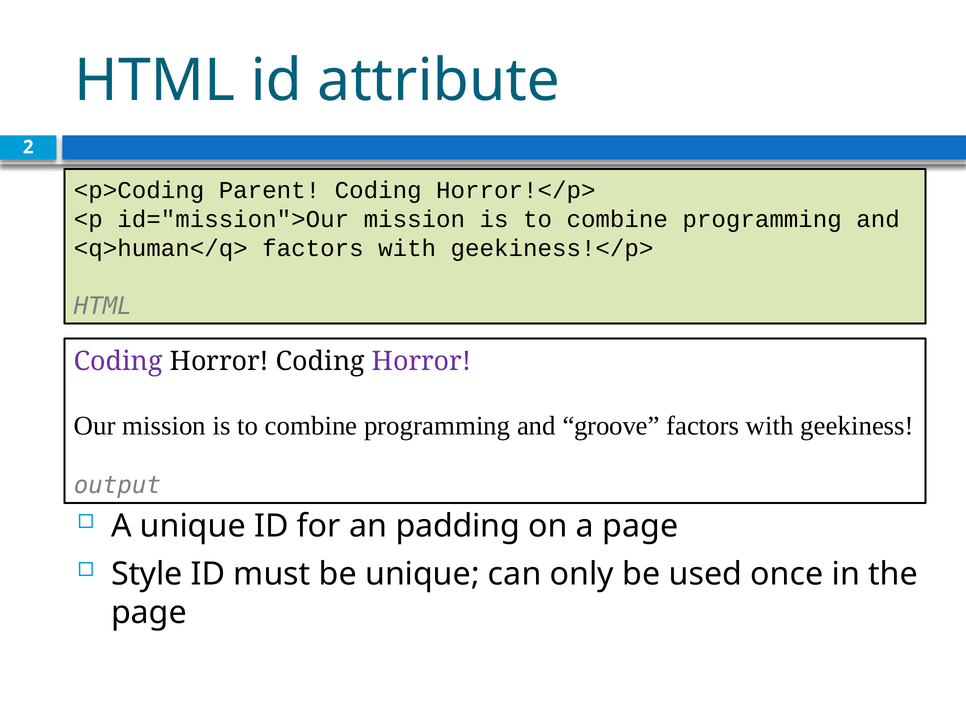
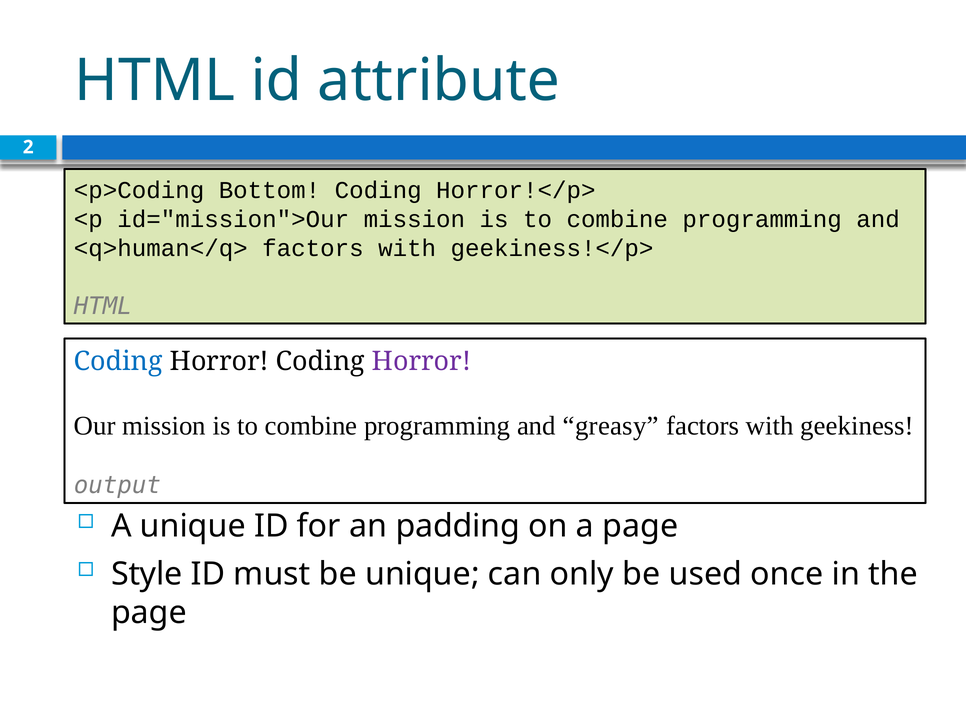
Parent: Parent -> Bottom (269, 190)
Coding colour: purple -> blue (118, 361)
groove: groove -> greasy (611, 426)
